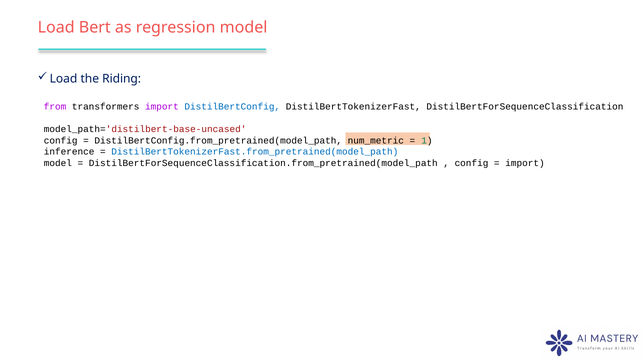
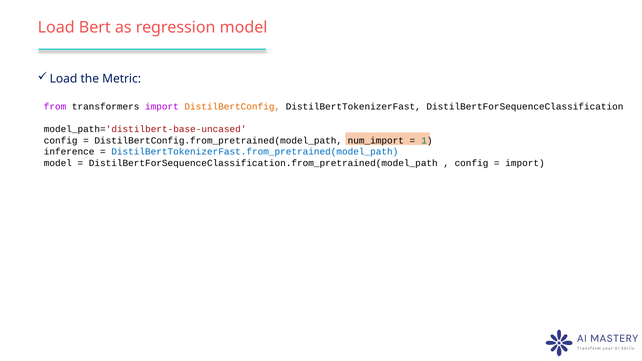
Riding: Riding -> Metric (122, 79)
DistilBertConfig colour: blue -> orange (232, 107)
num_metric: num_metric -> num_import (376, 140)
